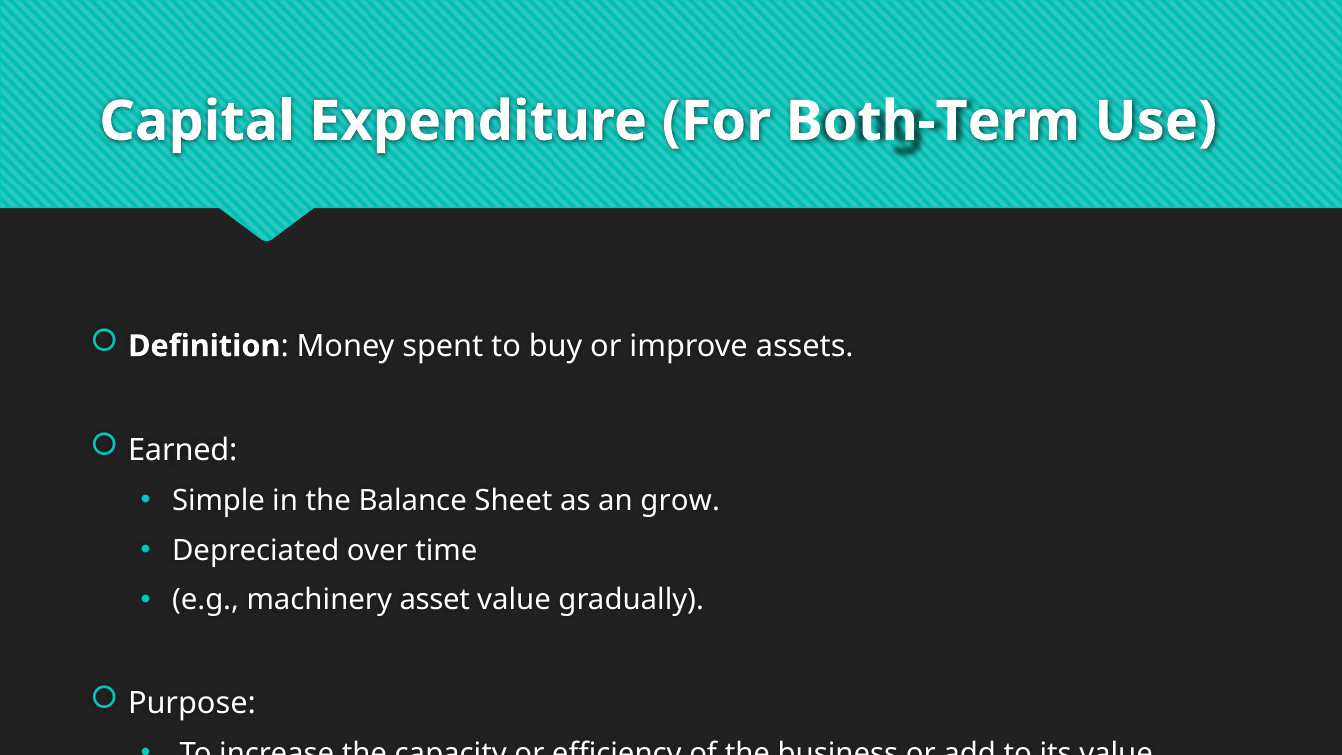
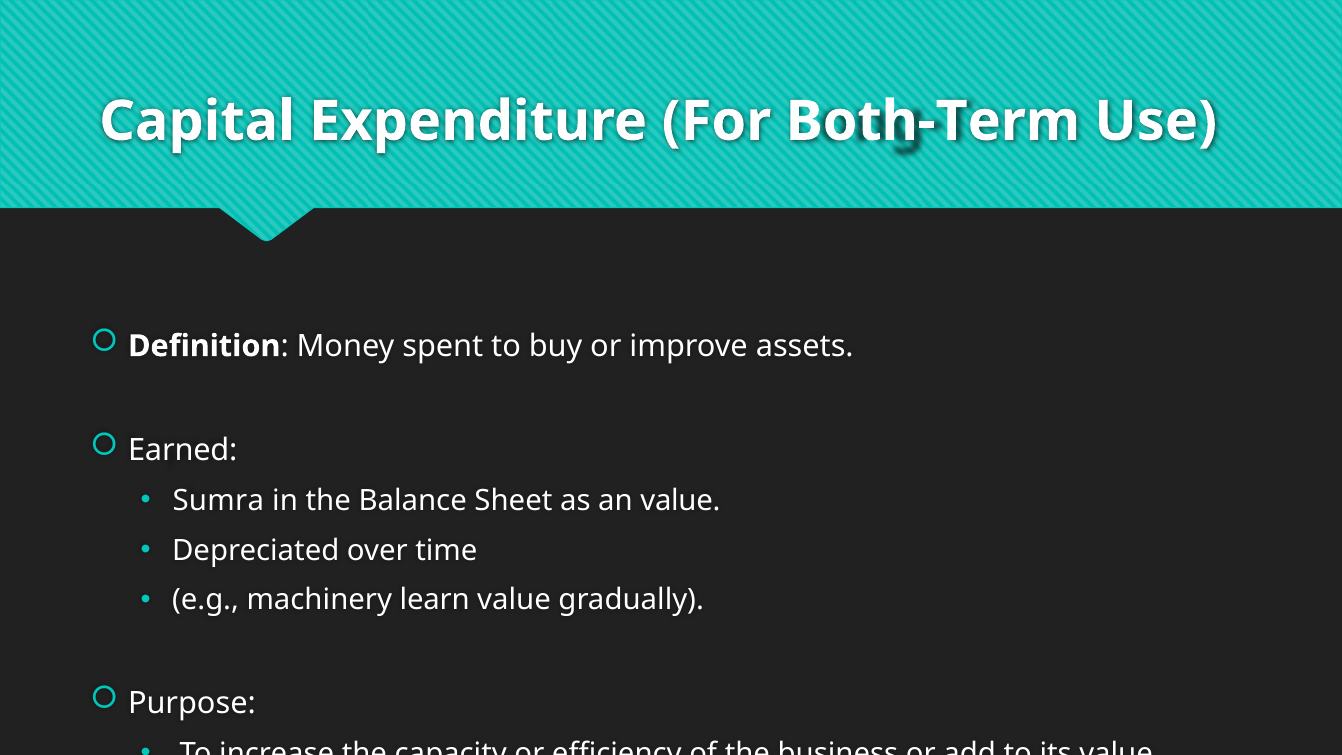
Simple: Simple -> Sumra (218, 500)
an grow: grow -> value (680, 500)
asset: asset -> learn (435, 600)
